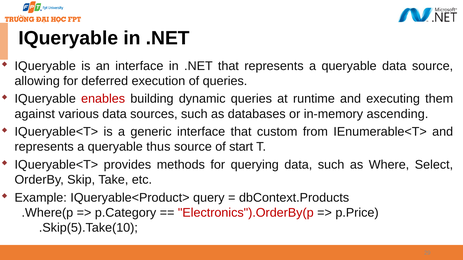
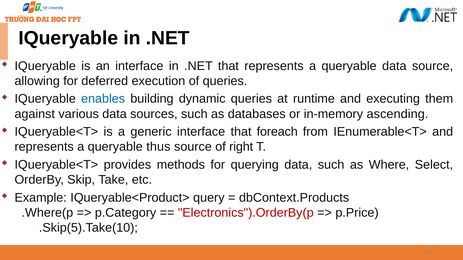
enables colour: red -> blue (103, 99)
custom: custom -> foreach (277, 132)
start: start -> right (241, 147)
